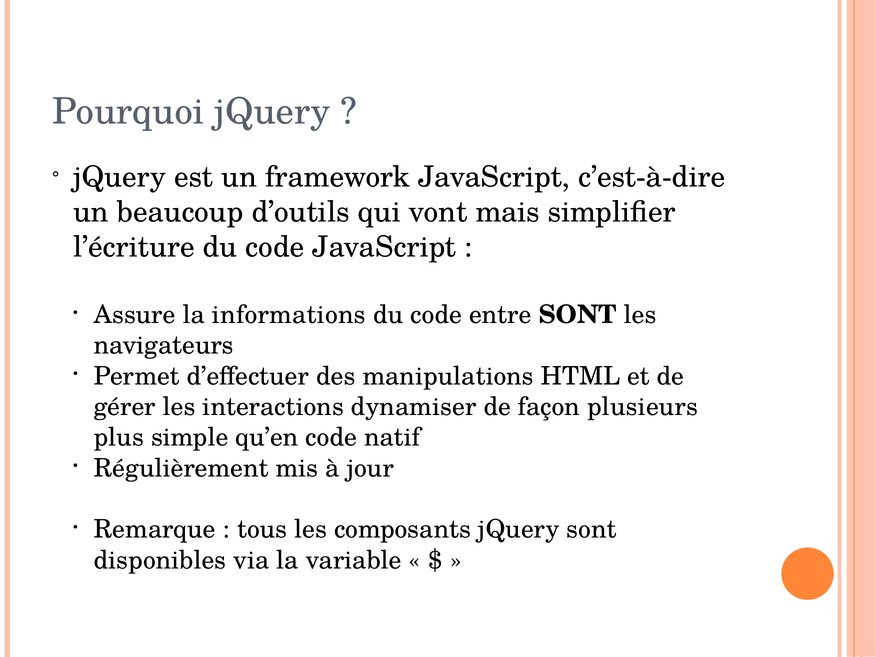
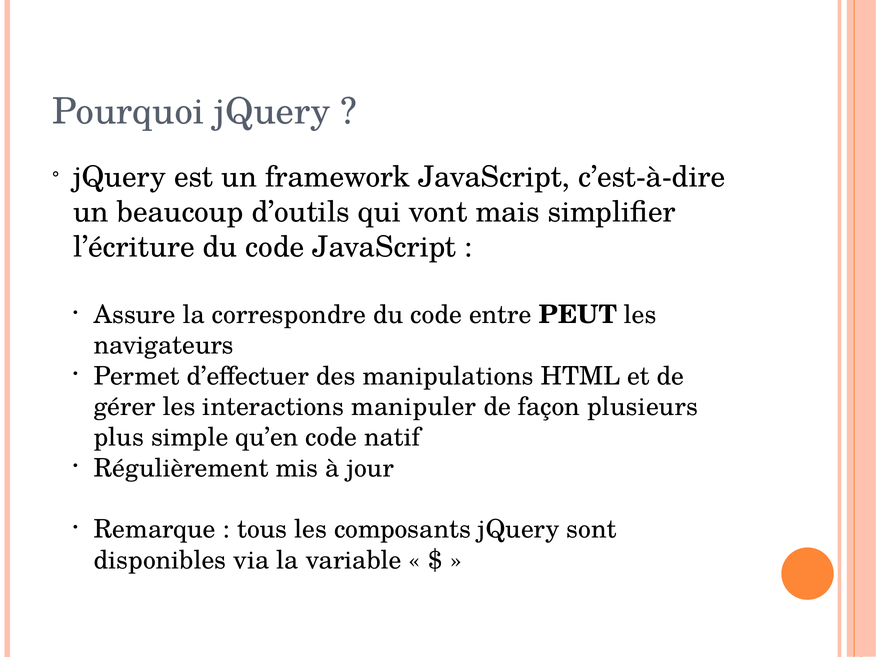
informations: informations -> correspondre (289, 315)
entre SONT: SONT -> PEUT (578, 315)
dynamiser: dynamiser -> manipuler (414, 407)
